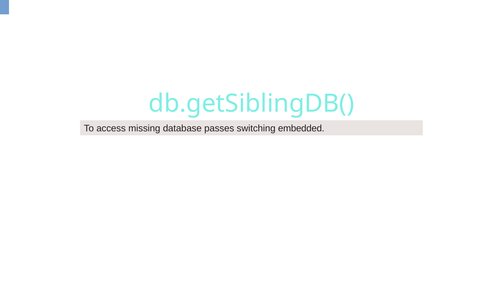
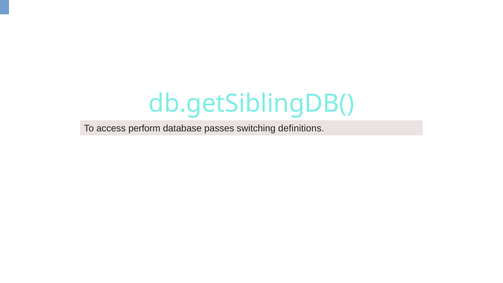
missing: missing -> perform (144, 128)
embedded: embedded -> definitions (301, 128)
